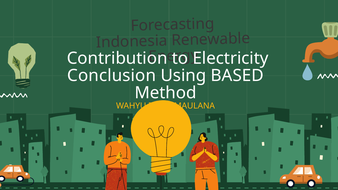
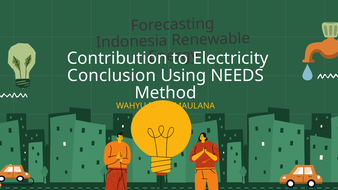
BASED: BASED -> NEEDS (237, 76)
